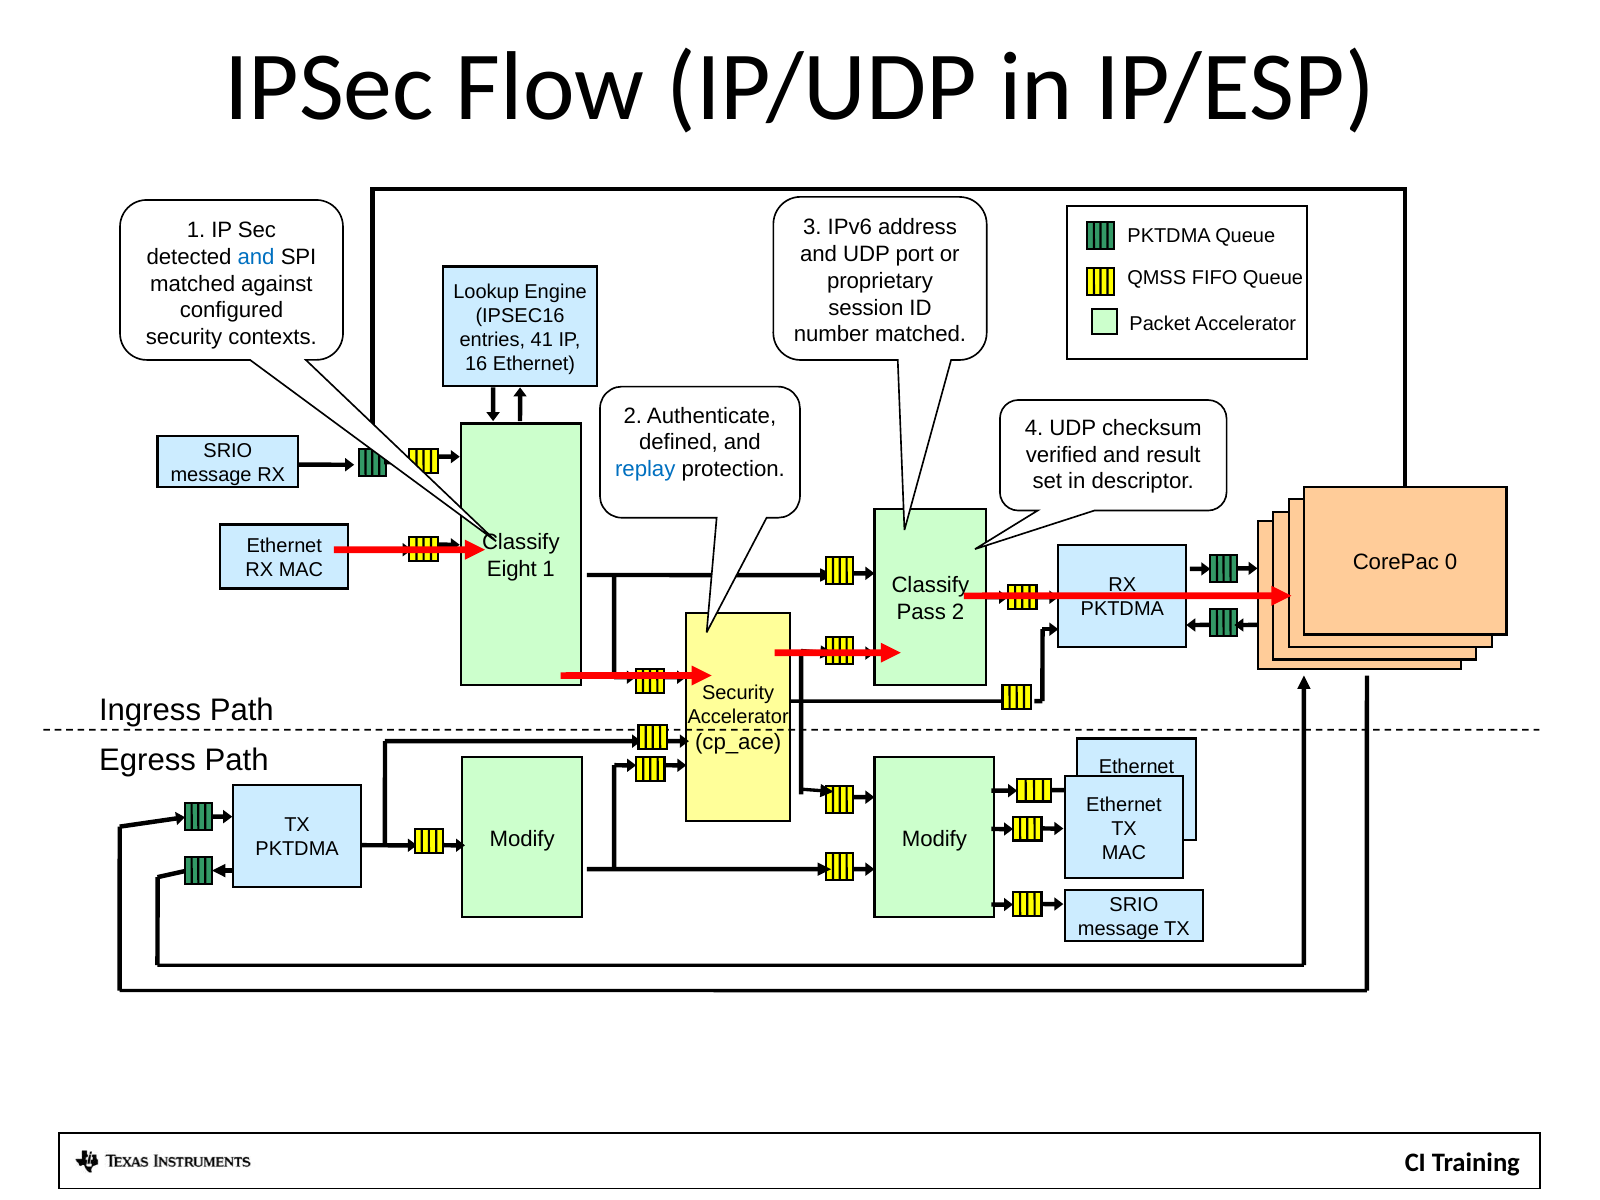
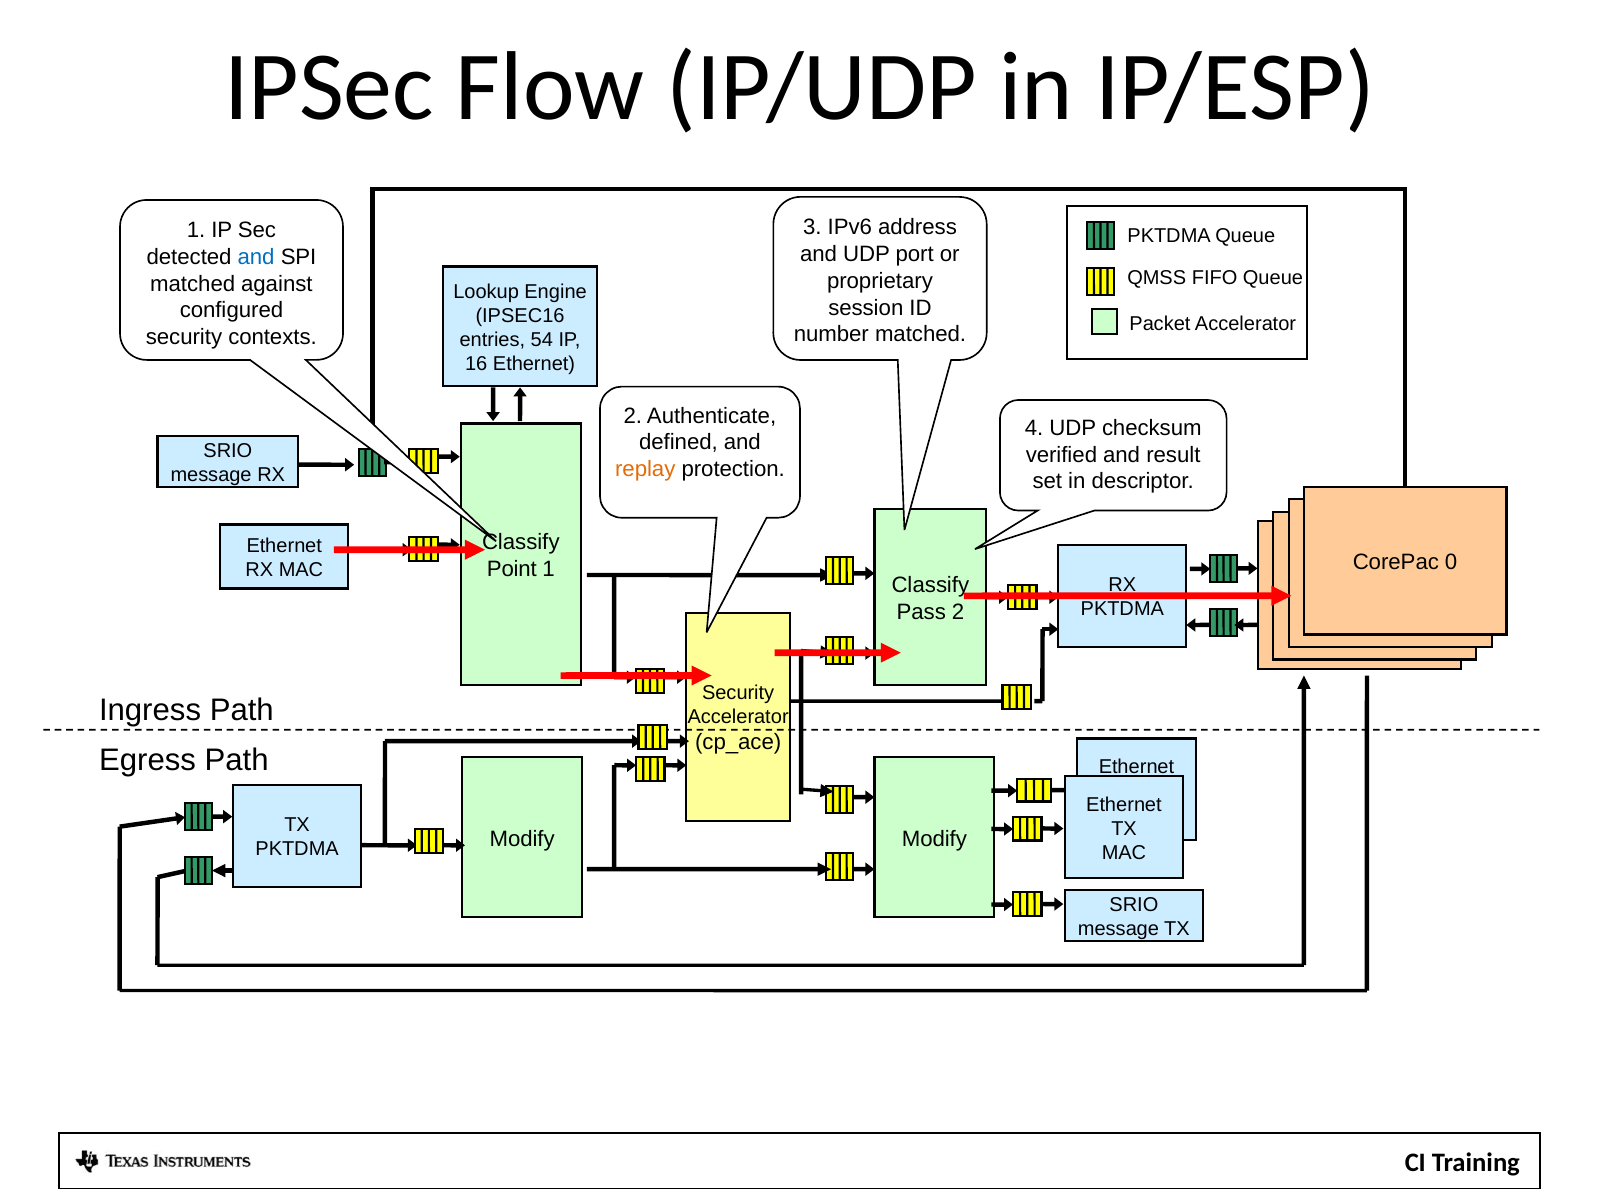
41: 41 -> 54 (542, 340)
replay colour: blue -> orange (645, 469)
Eight: Eight -> Point (512, 569)
